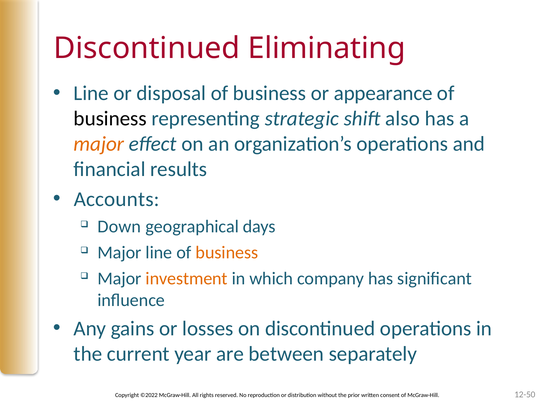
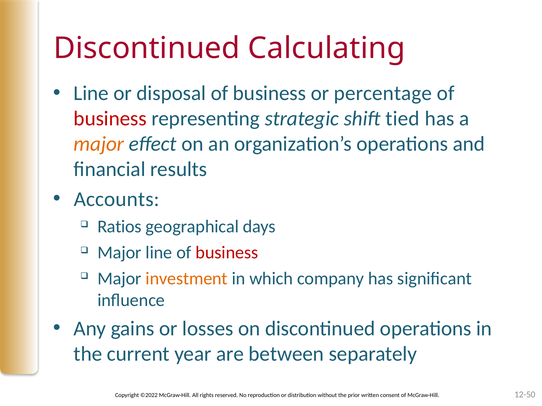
Eliminating: Eliminating -> Calculating (327, 48)
appearance: appearance -> percentage (383, 93)
business colour: black -> red (110, 119)
also: also -> tied (403, 119)
Down: Down -> Ratios (120, 227)
business colour: orange -> red (227, 253)
